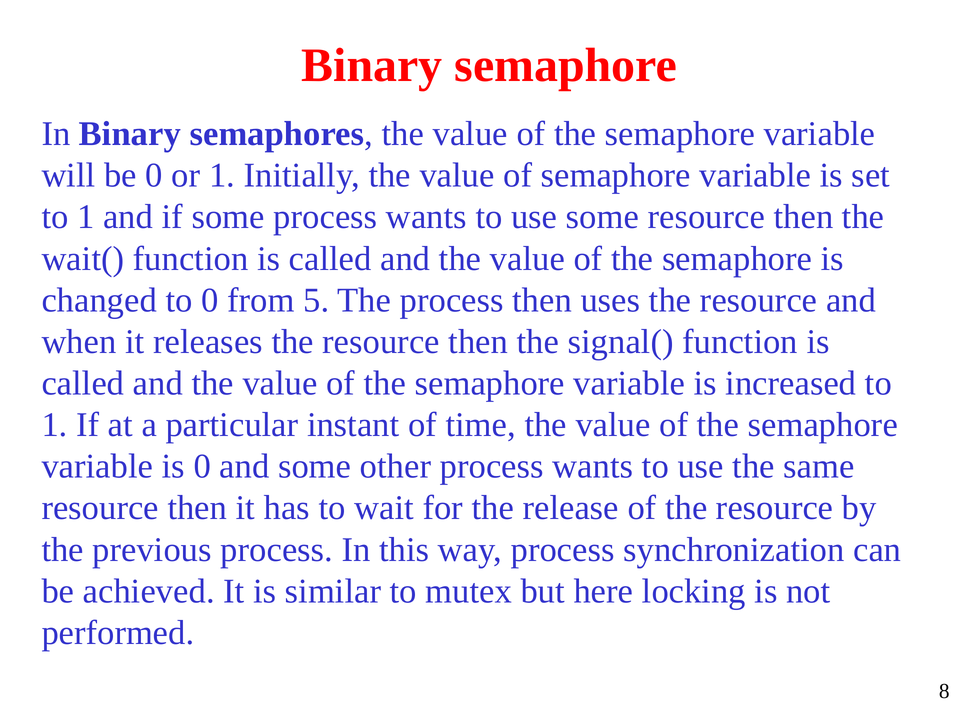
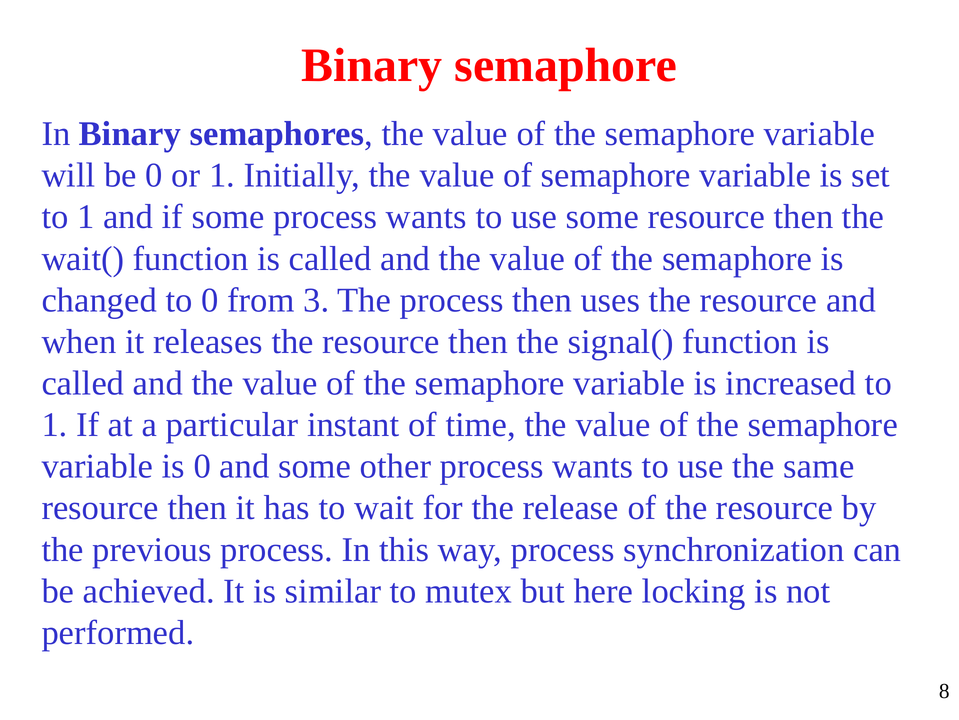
5: 5 -> 3 (316, 300)
